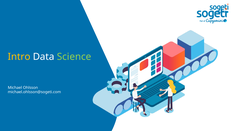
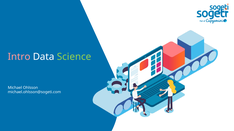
Intro colour: yellow -> pink (19, 57)
